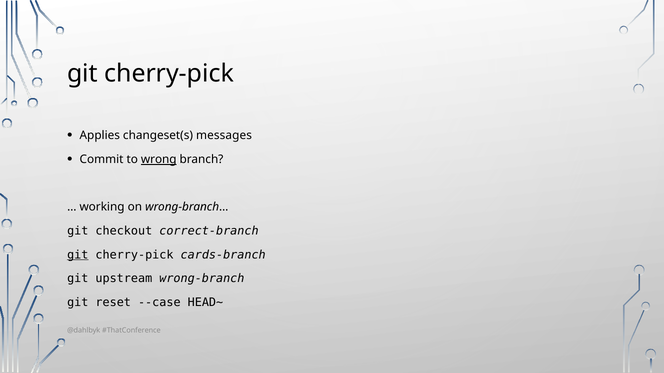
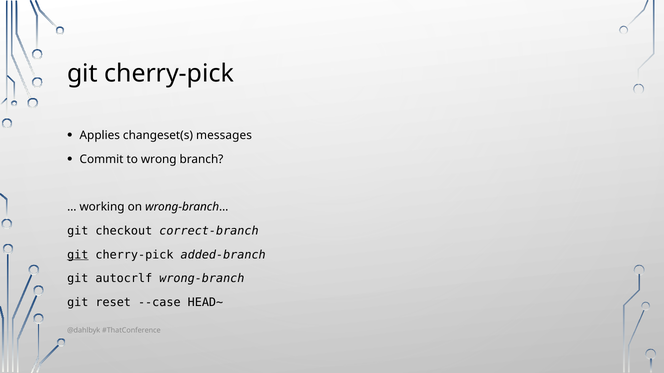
wrong underline: present -> none (159, 160)
cards-branch: cards-branch -> added-branch (223, 255)
upstream: upstream -> autocrlf (124, 279)
